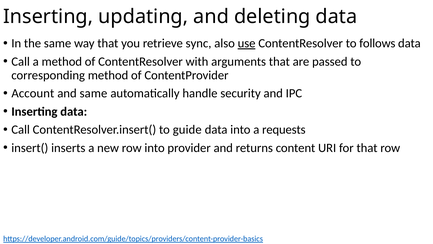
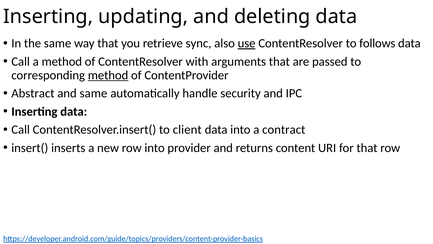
method underline: none -> present (108, 75)
Account: Account -> Abstract (33, 93)
guide: guide -> client (187, 130)
requests: requests -> contract (284, 130)
